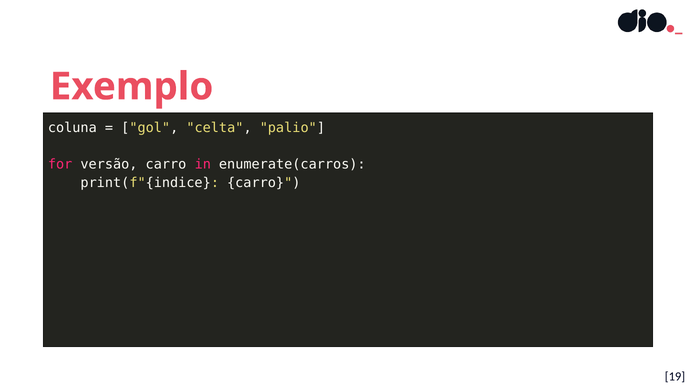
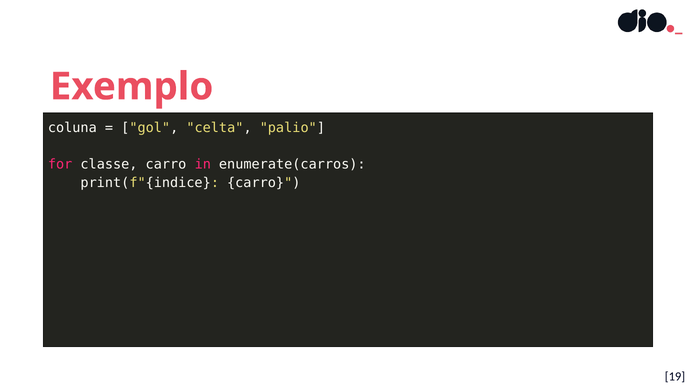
versão: versão -> classe (109, 164)
